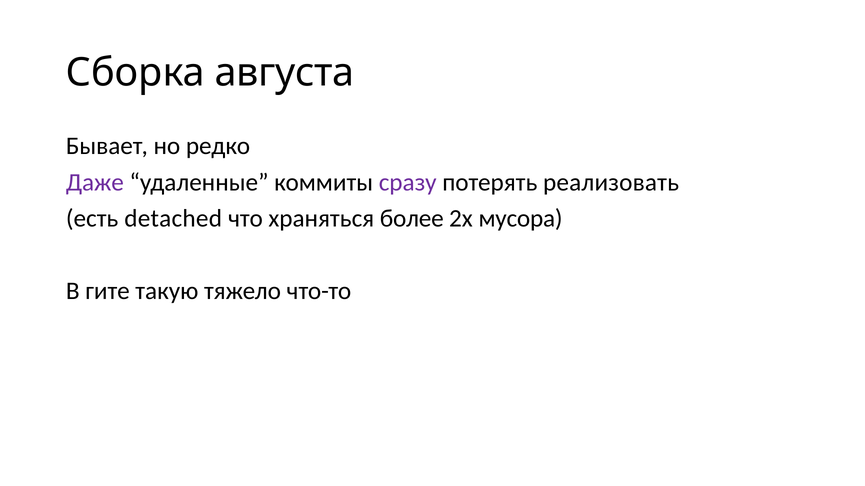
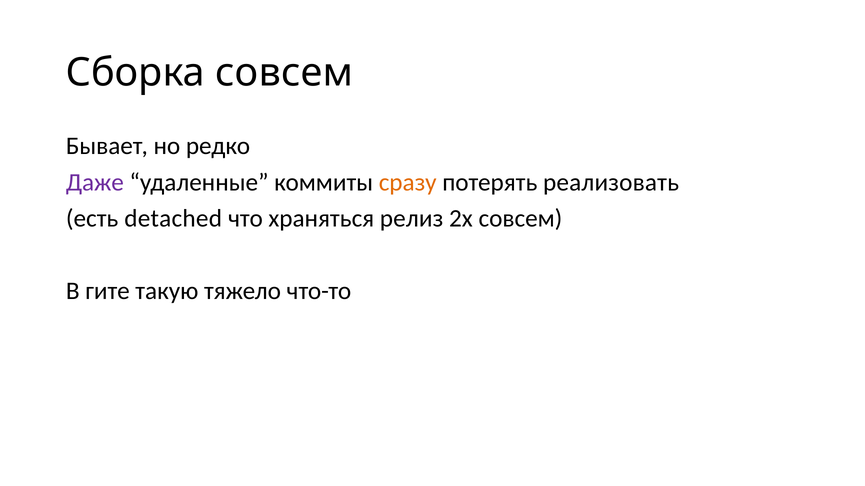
Сборка августа: августа -> совсем (284, 73)
сразу colour: purple -> orange (408, 183)
более: более -> релиз (412, 219)
2х мусора: мусора -> совсем (520, 219)
